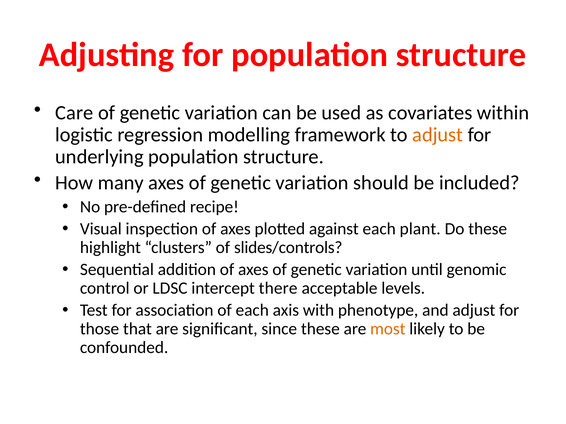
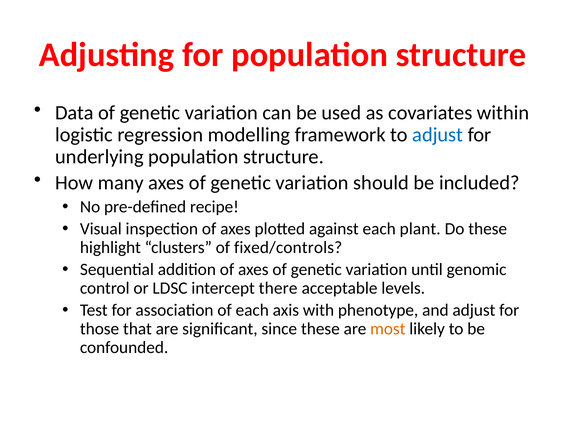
Care: Care -> Data (74, 113)
adjust colour: orange -> blue (438, 135)
slides/controls: slides/controls -> fixed/controls (288, 248)
